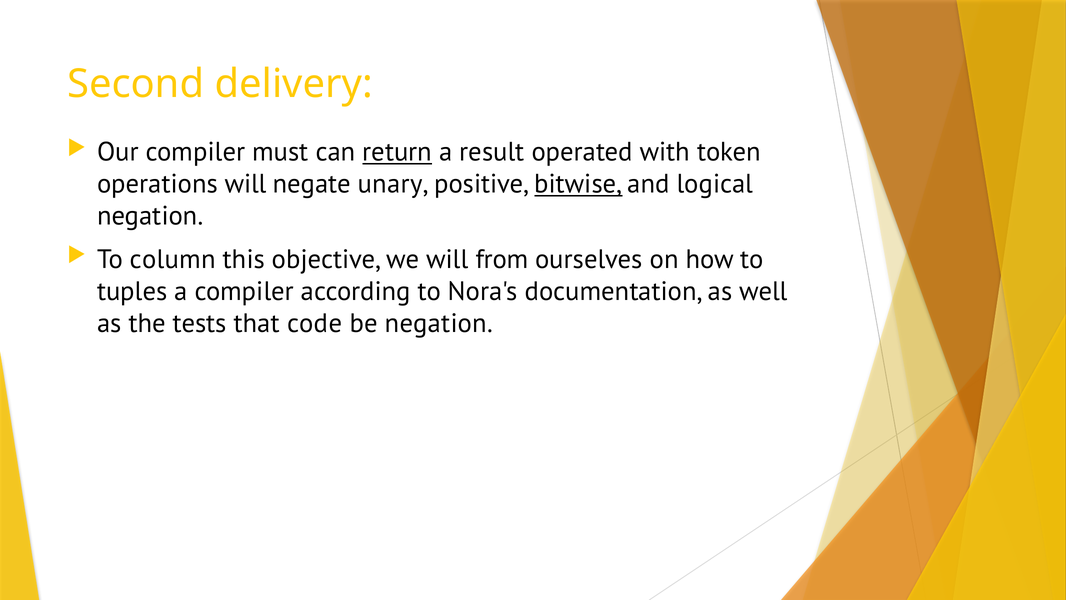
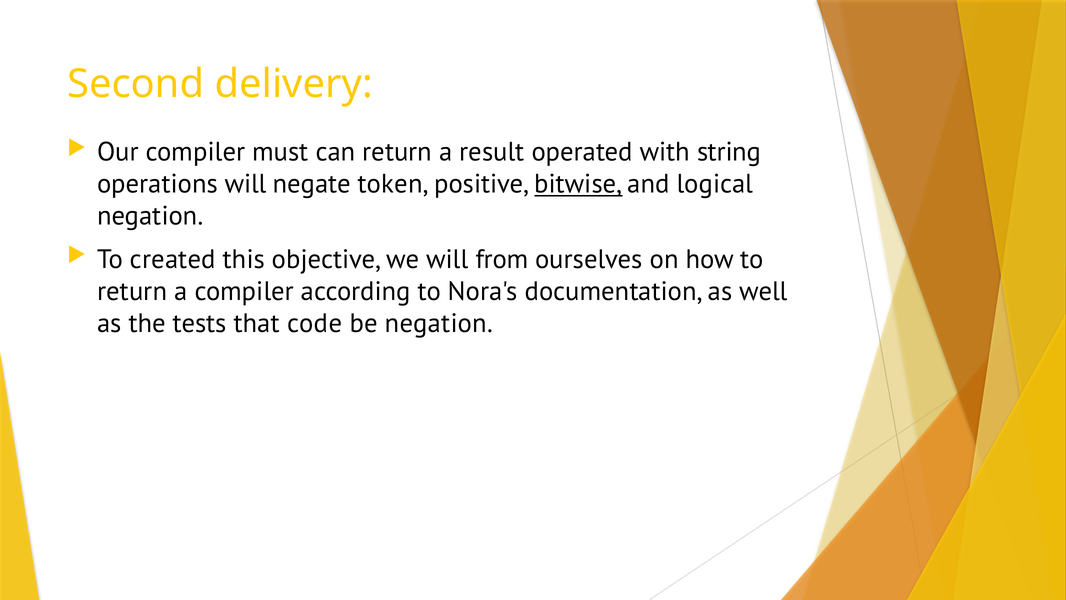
return underline: present -> none (397, 152)
token: token -> string (729, 152)
unary: unary -> token (393, 184)
column: column -> created (173, 259)
tuples: tuples -> return (132, 291)
